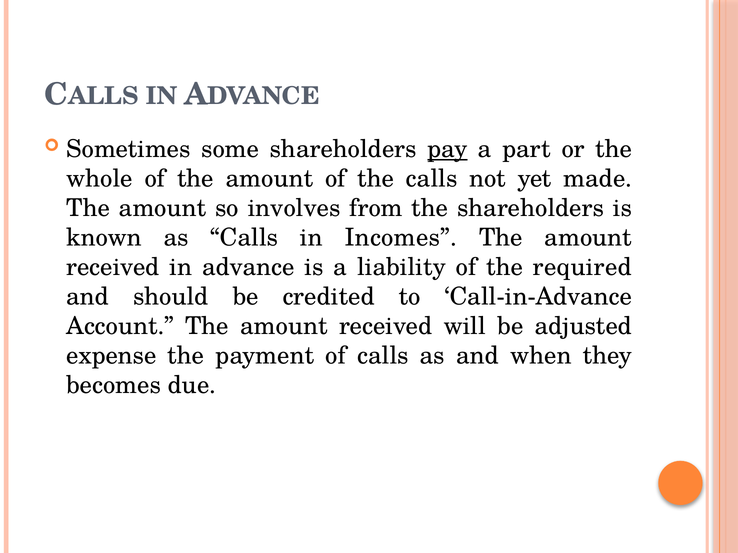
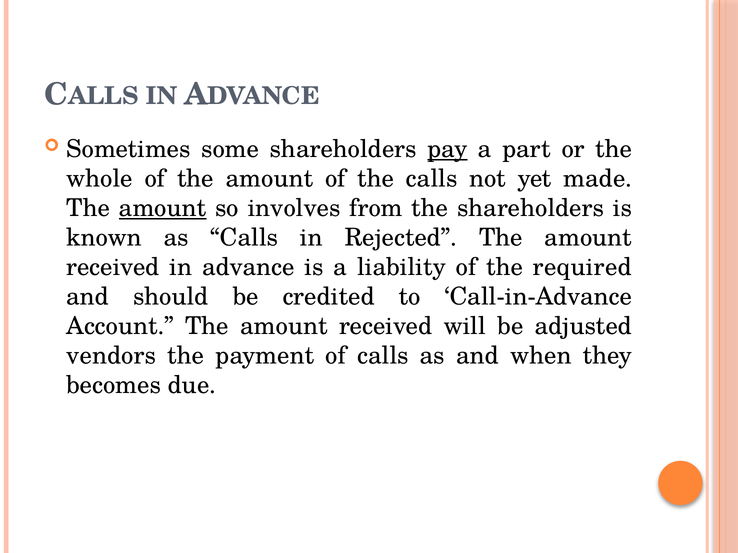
amount underline: none -> present (163, 208)
Incomes: Incomes -> Rejected (401, 238)
expense: expense -> vendors (111, 356)
